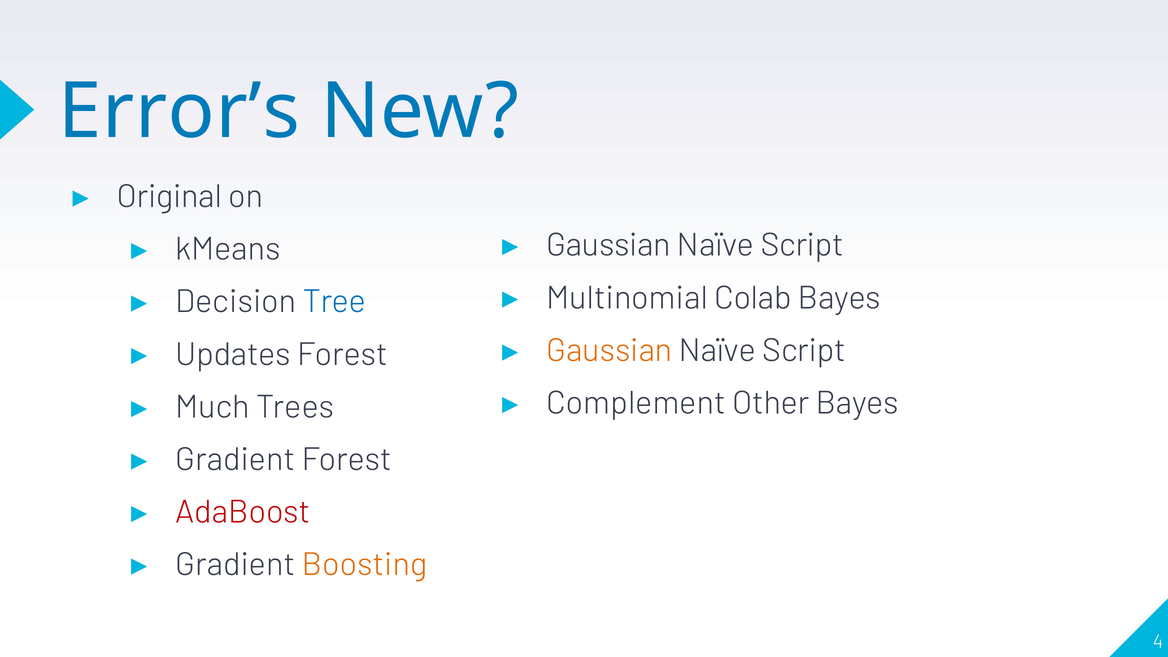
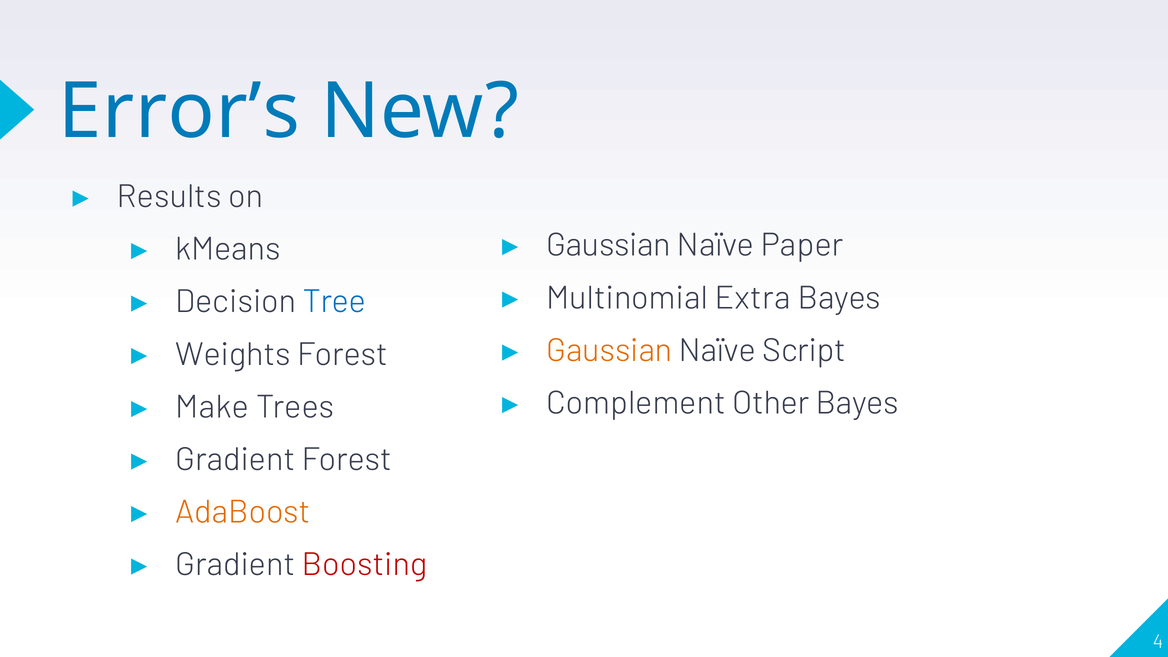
Original: Original -> Results (169, 197)
Script: Script -> Paper (802, 245)
Colab: Colab -> Extra (753, 298)
Updates: Updates -> Weights (233, 354)
Much: Much -> Make (212, 407)
AdaBoost colour: red -> orange (243, 512)
Boosting colour: orange -> red (365, 565)
